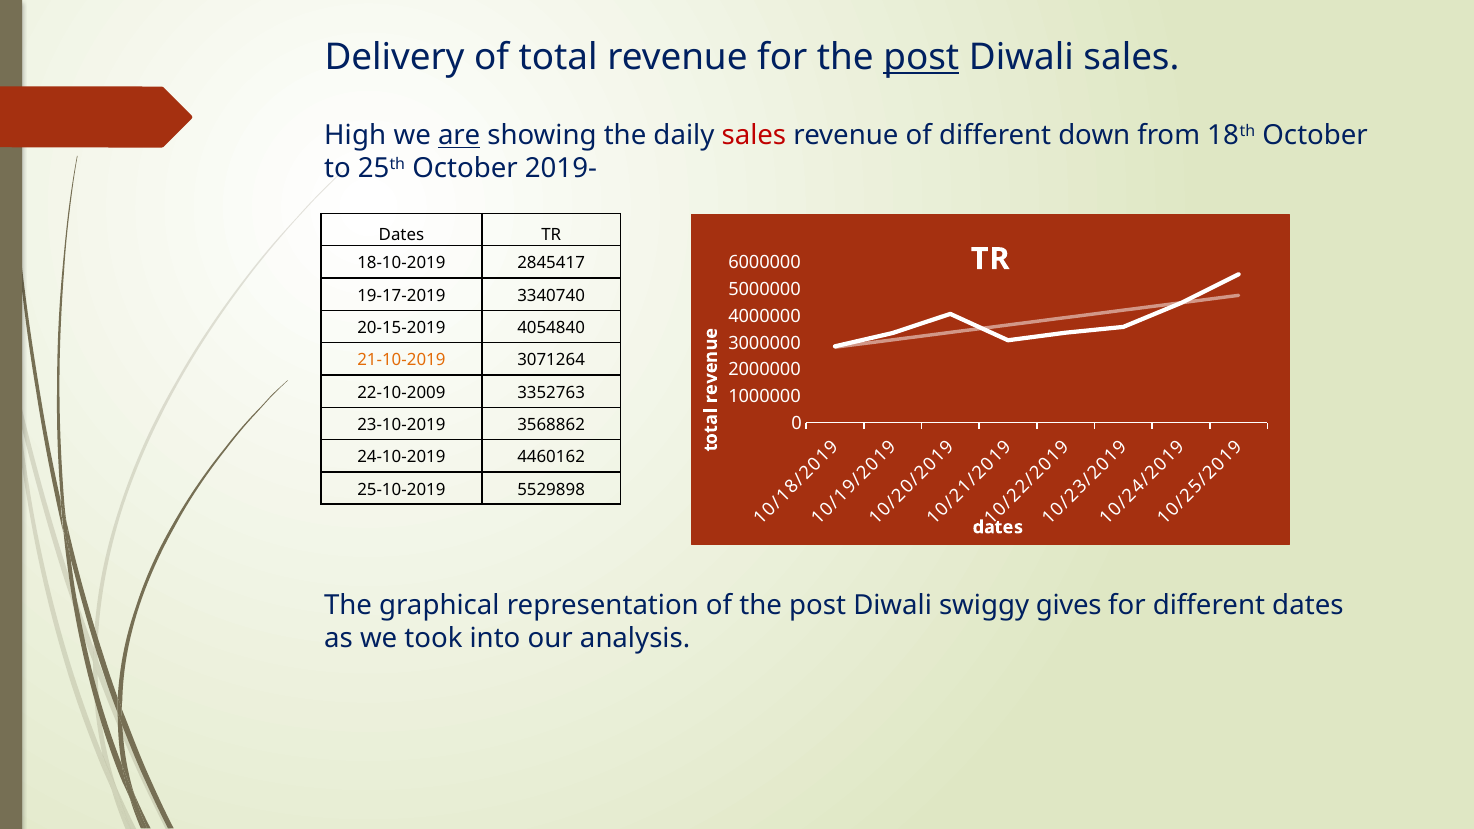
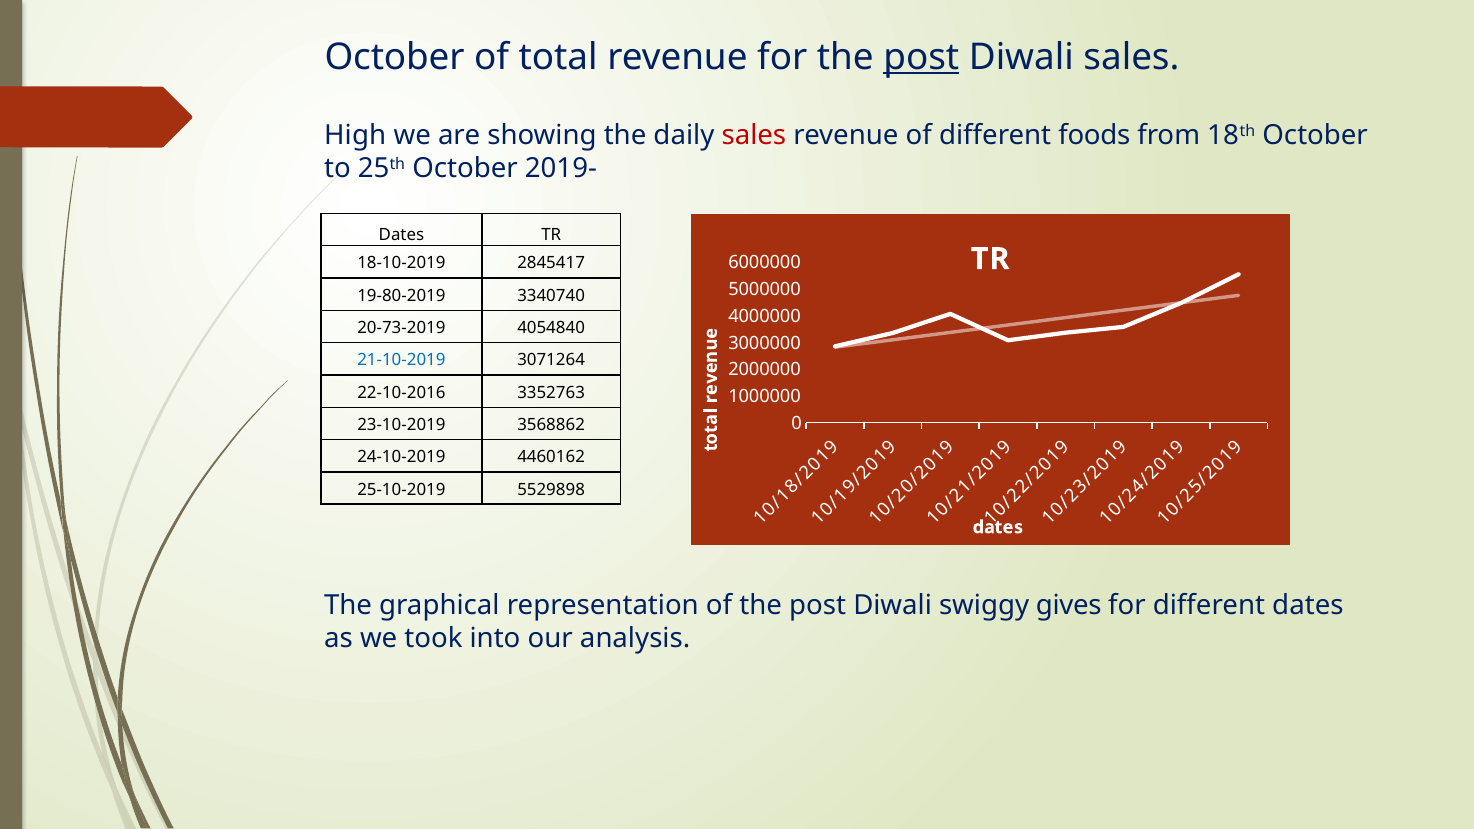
Delivery: Delivery -> October (395, 57)
are underline: present -> none (459, 136)
down: down -> foods (1094, 136)
19-17-2019: 19-17-2019 -> 19-80-2019 (401, 296)
20-15-2019: 20-15-2019 -> 20-73-2019 (401, 328)
21-10-2019 colour: orange -> blue (401, 360)
22-10-2009: 22-10-2009 -> 22-10-2016 (401, 393)
